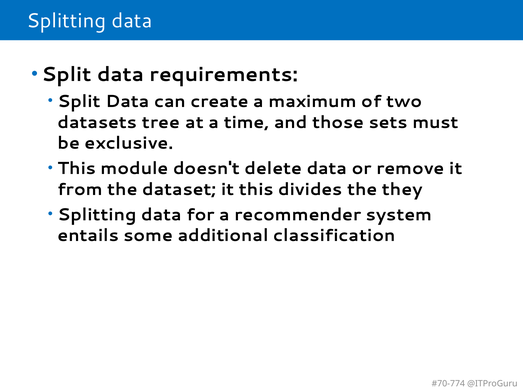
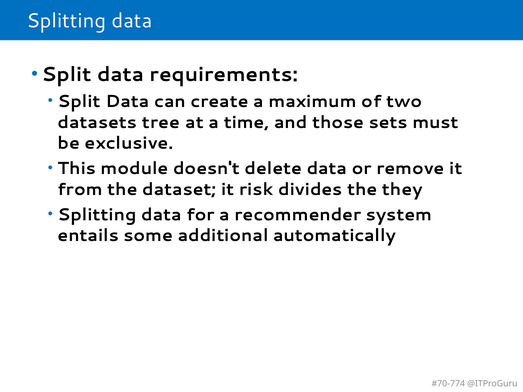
it this: this -> risk (256, 189)
classification: classification -> automatically (335, 236)
